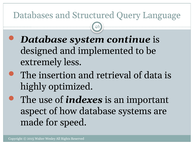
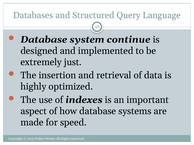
less: less -> just (73, 62)
